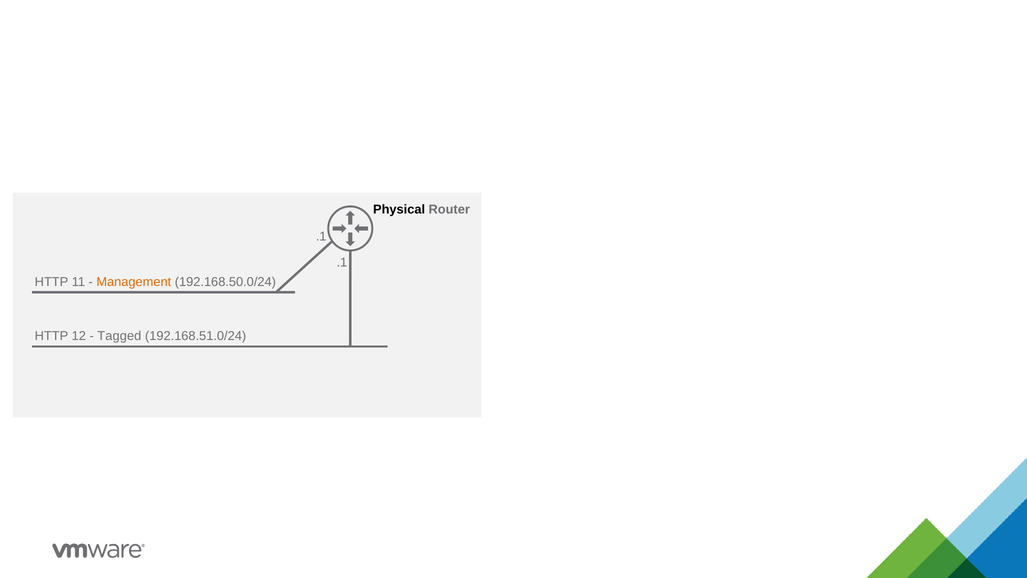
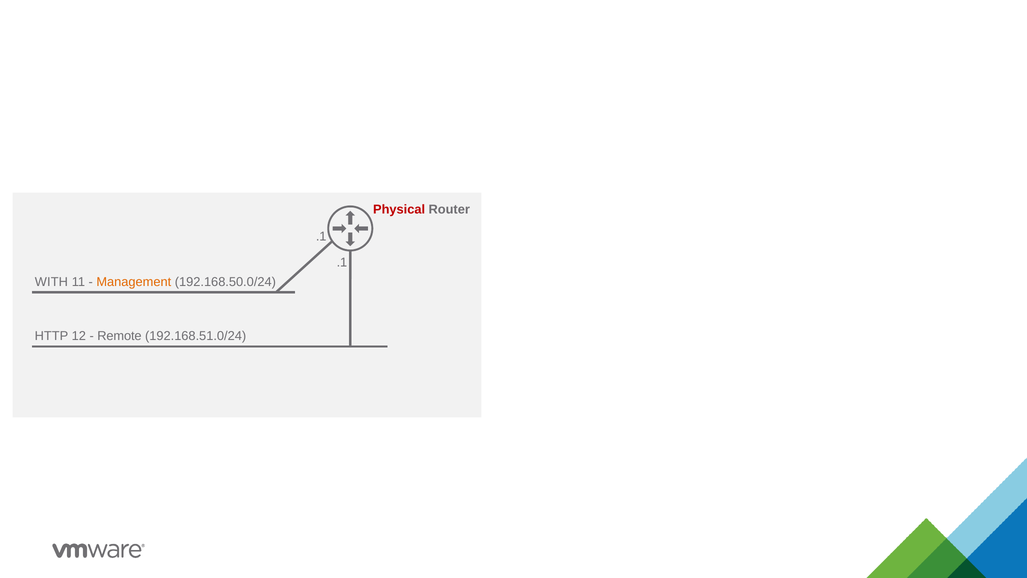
Physical colour: black -> red (399, 209)
HTTP: HTTP -> WITH (51, 282)
Tagged: Tagged -> Remote (119, 336)
